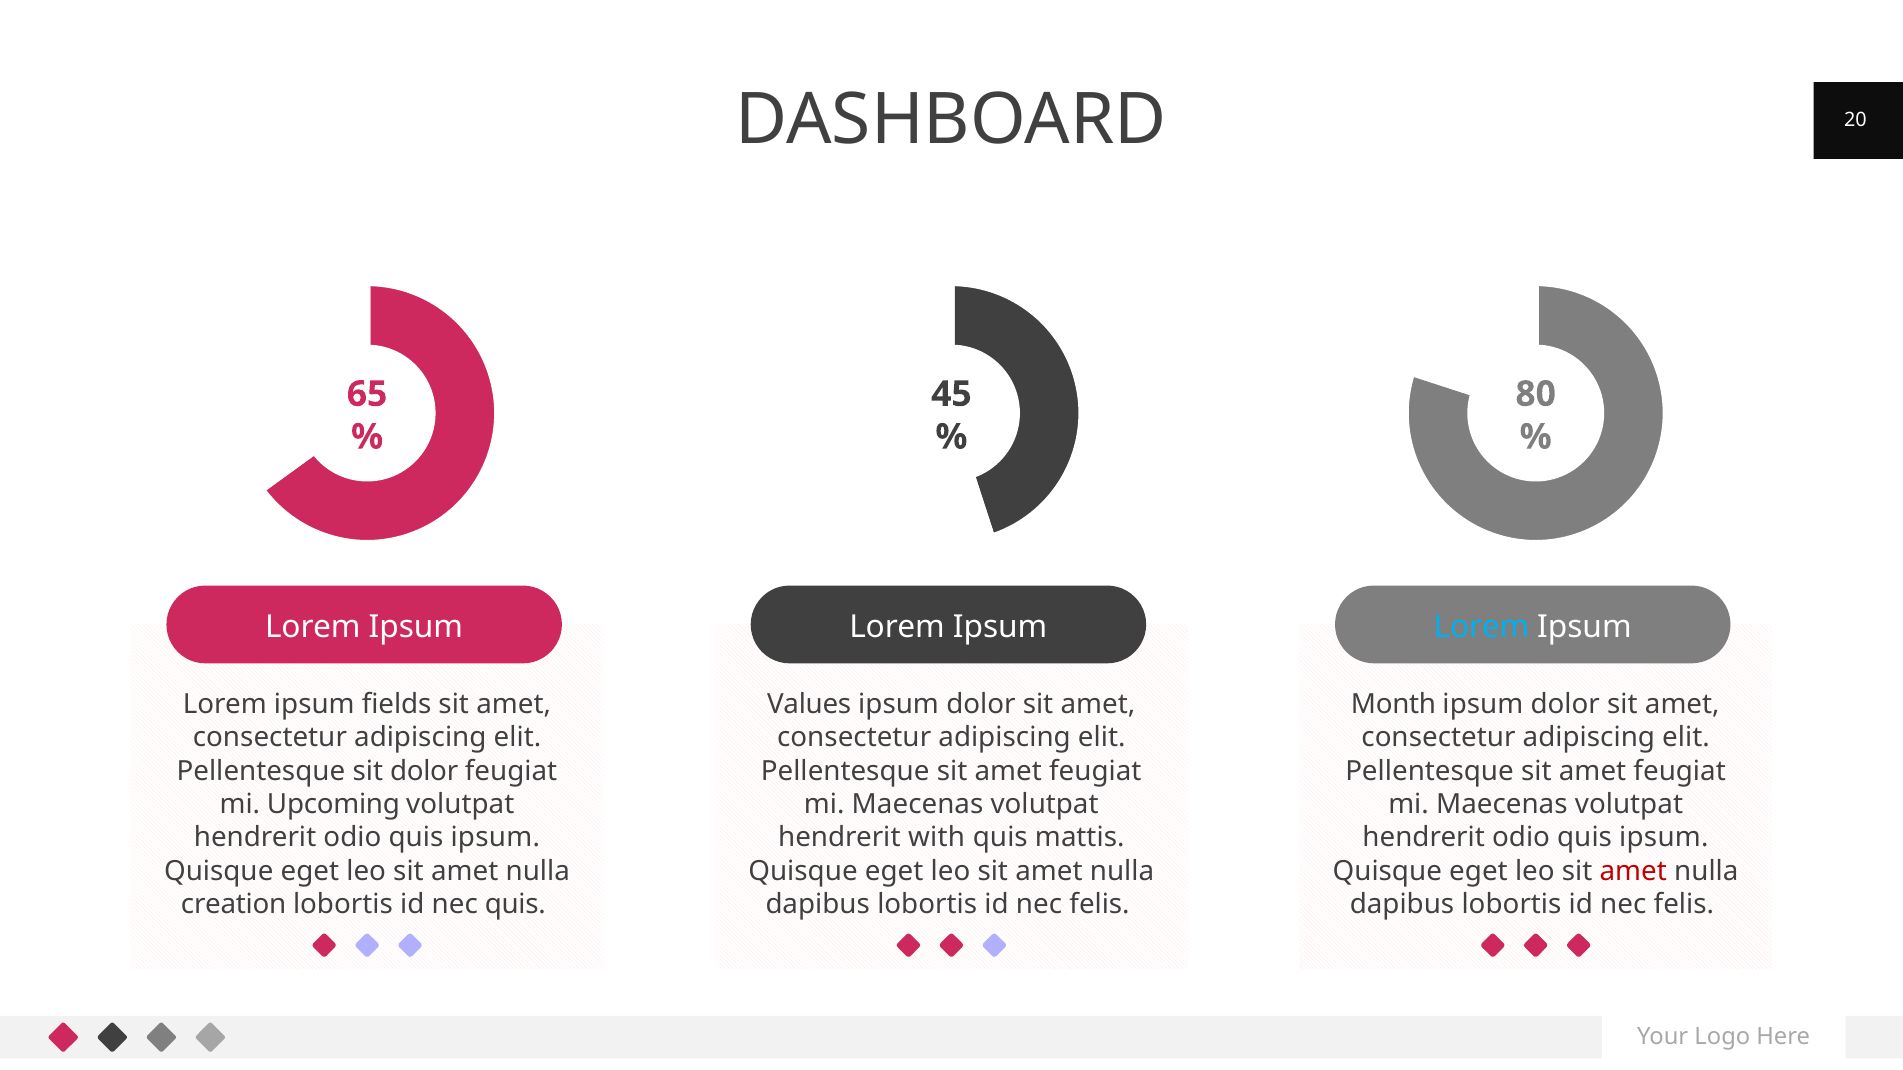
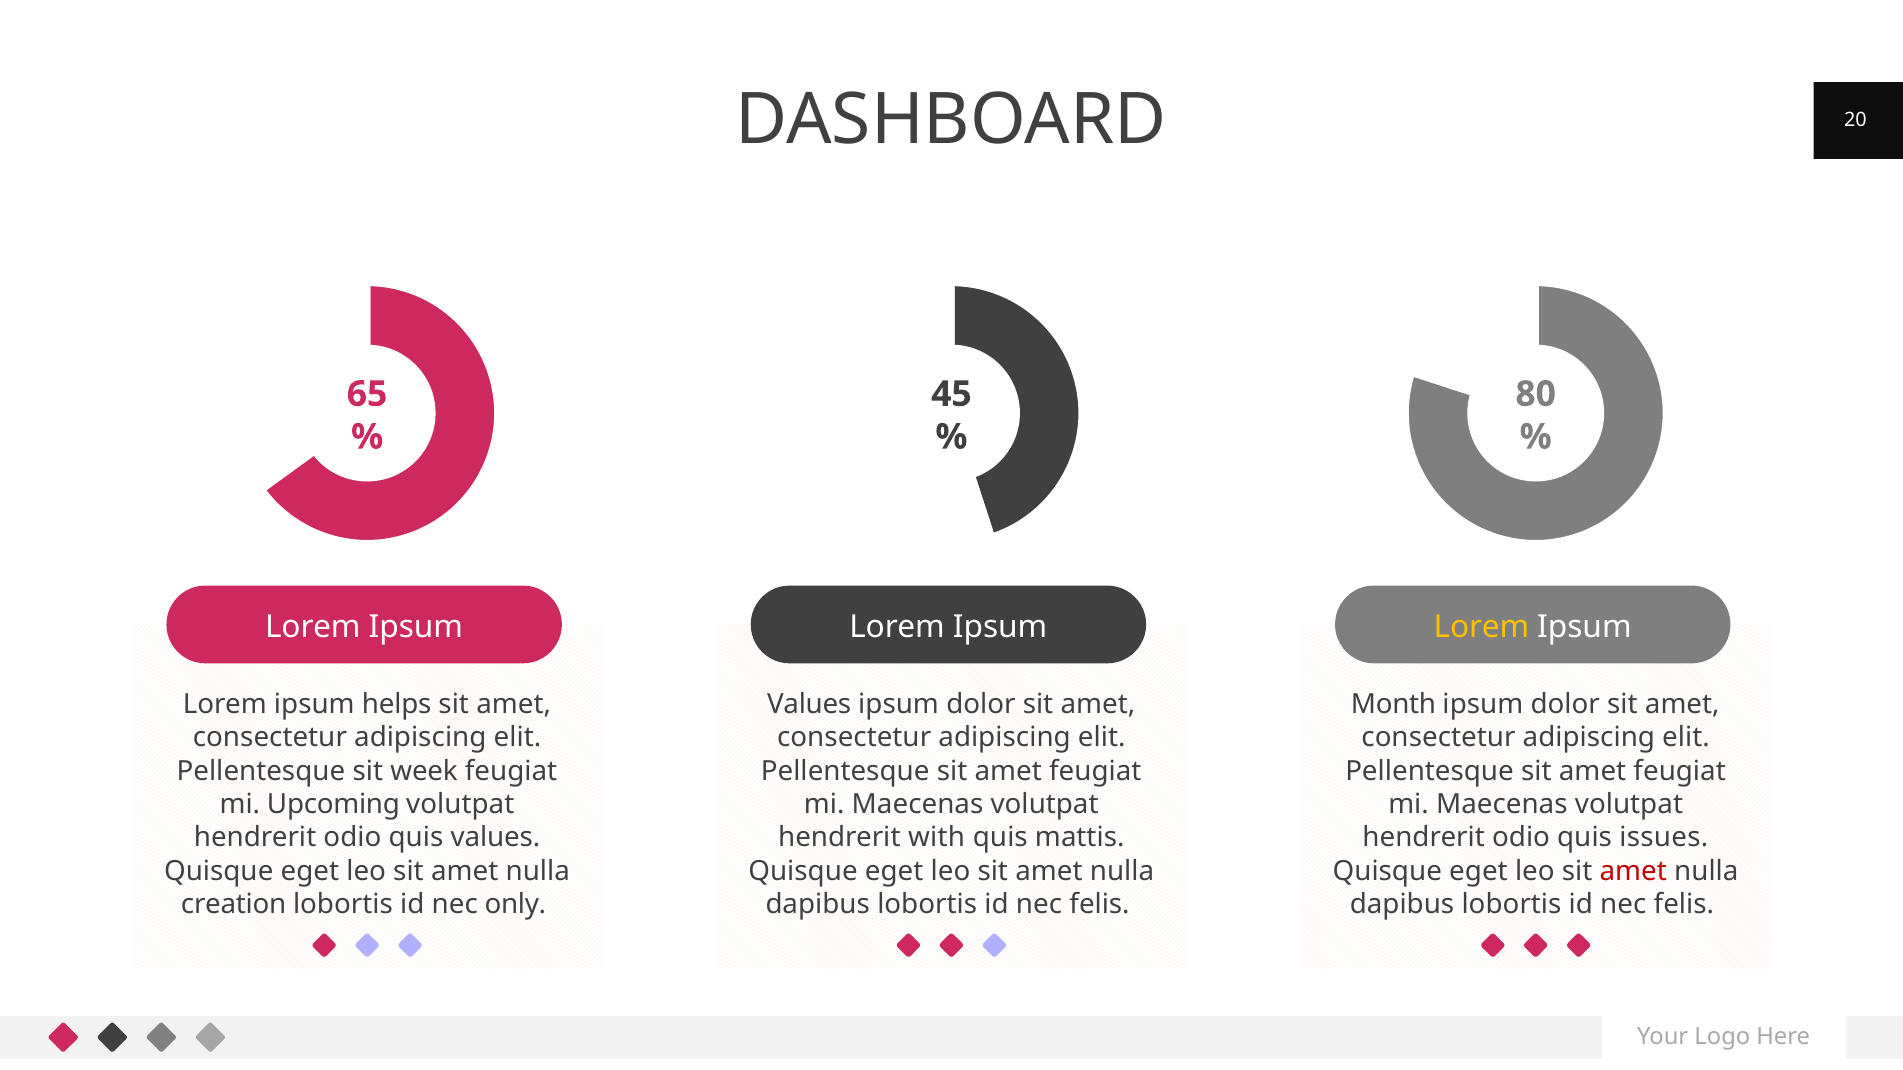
Lorem colour: light blue -> yellow (1481, 627)
fields: fields -> helps (397, 705)
sit dolor: dolor -> week (424, 771)
ipsum: ipsum -> values (495, 838)
ipsum: ipsum -> issues (1664, 838)
nec quis: quis -> only (515, 905)
